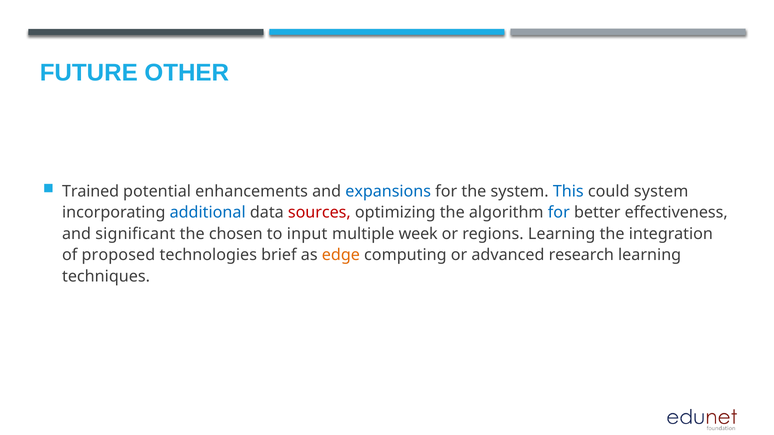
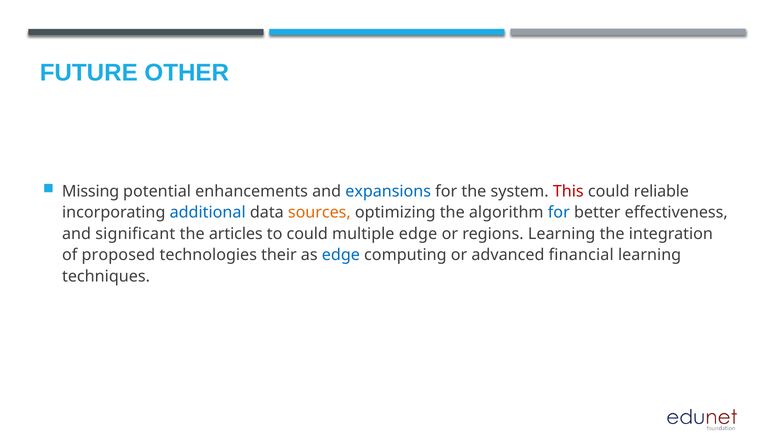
Trained: Trained -> Missing (91, 191)
This colour: blue -> red (568, 191)
could system: system -> reliable (661, 191)
sources colour: red -> orange (319, 213)
chosen: chosen -> articles (236, 234)
to input: input -> could (307, 234)
multiple week: week -> edge (418, 234)
brief: brief -> their (279, 255)
edge colour: orange -> blue (341, 255)
research: research -> financial (581, 255)
